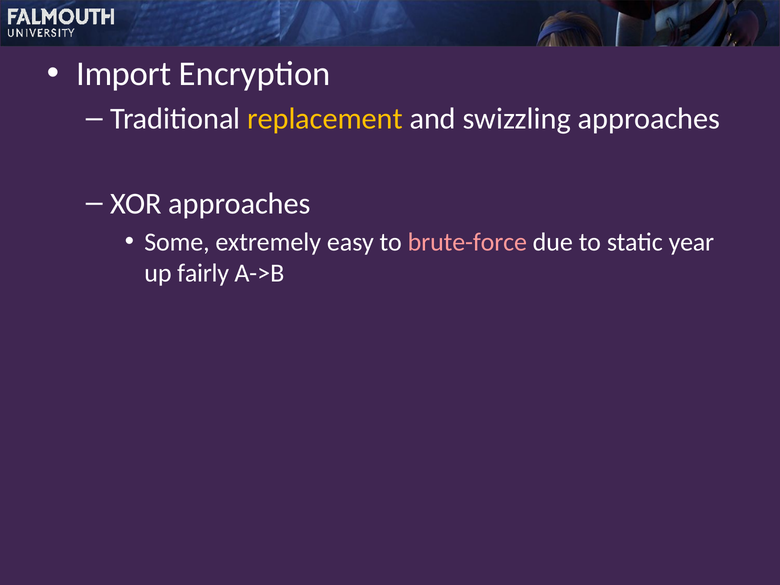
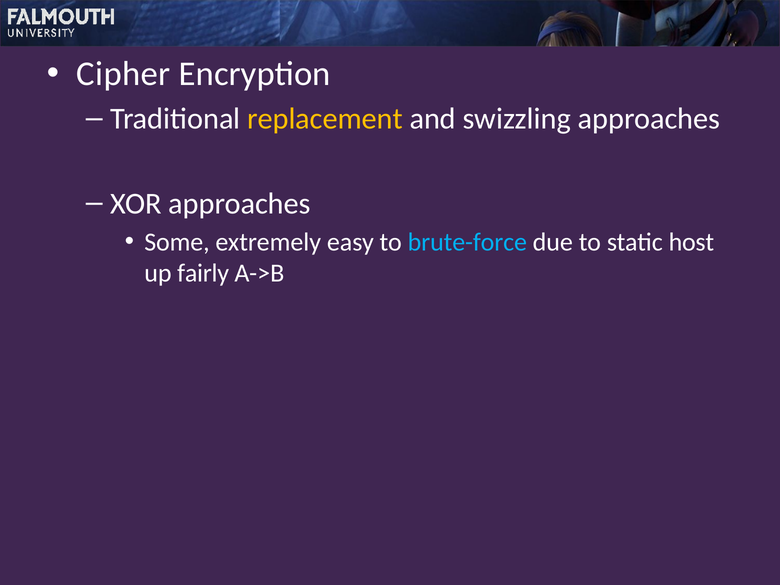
Import: Import -> Cipher (123, 74)
brute-force colour: pink -> light blue (467, 242)
year: year -> host (691, 242)
